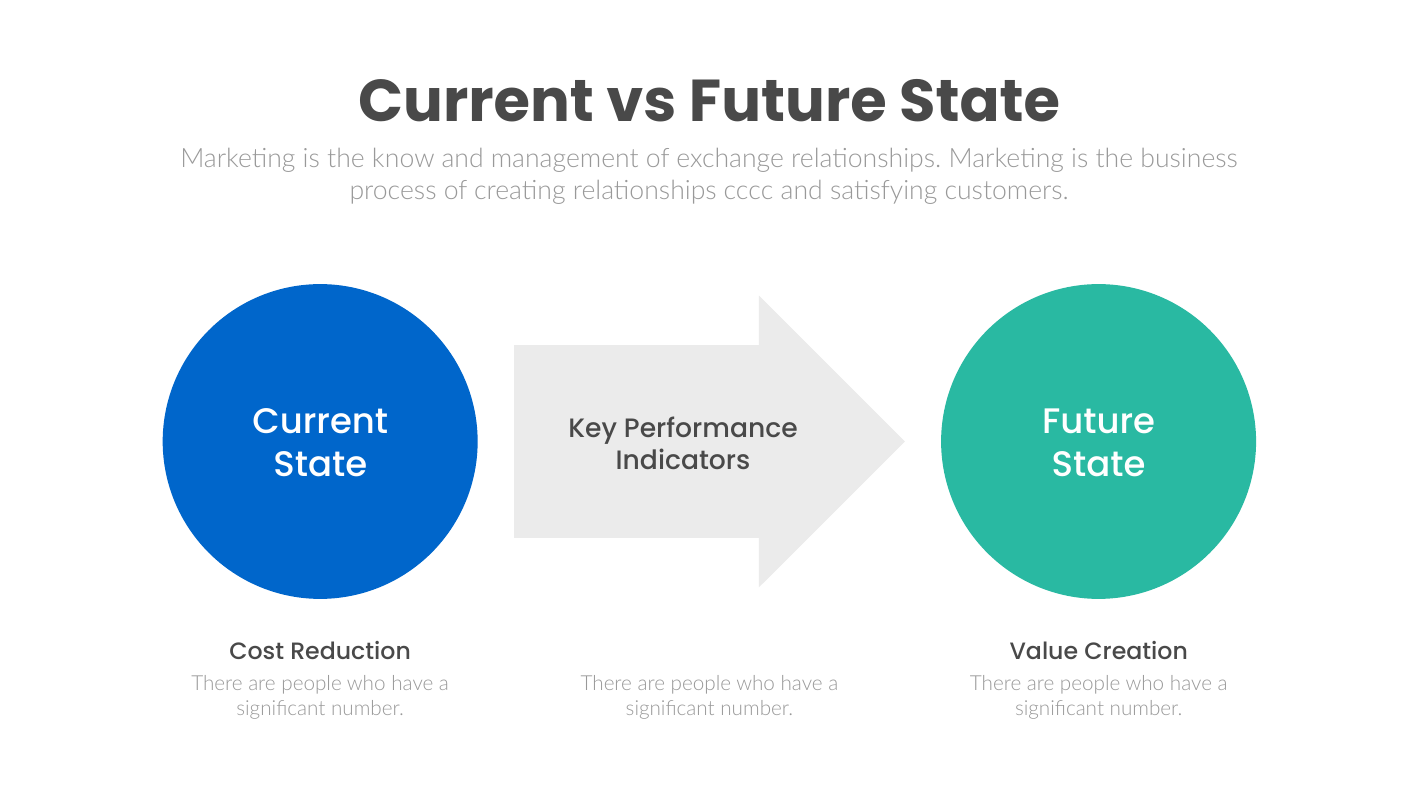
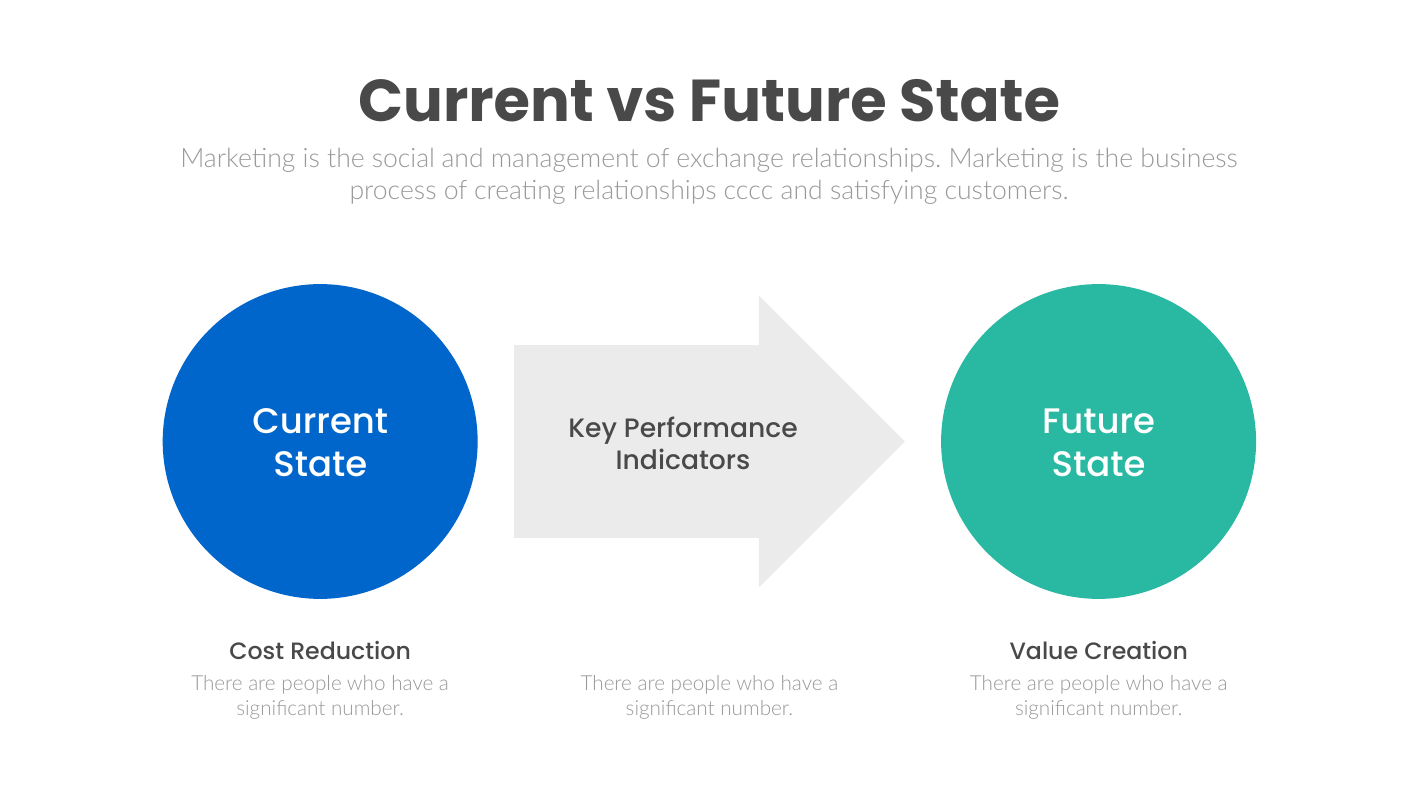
know: know -> social (403, 159)
